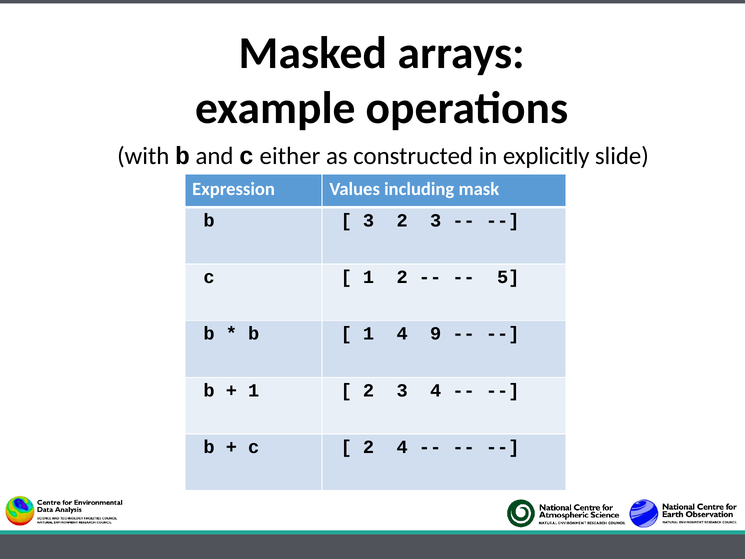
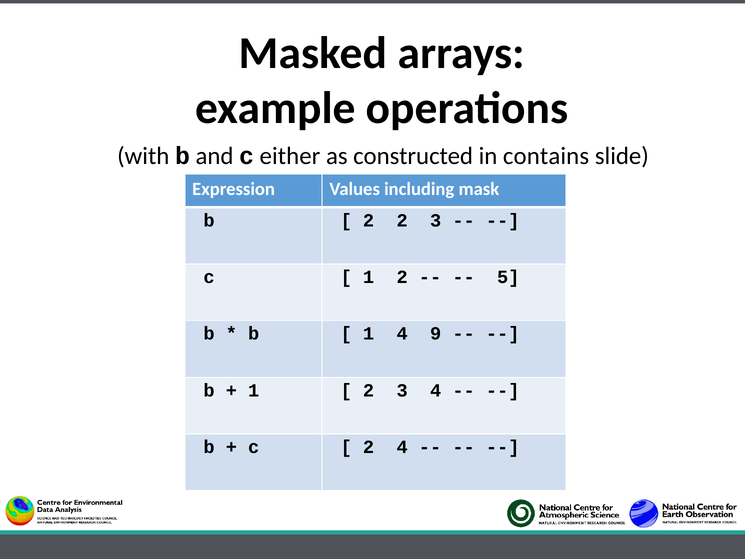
explicitly: explicitly -> contains (546, 156)
3: 3 -> 2 (369, 220)
